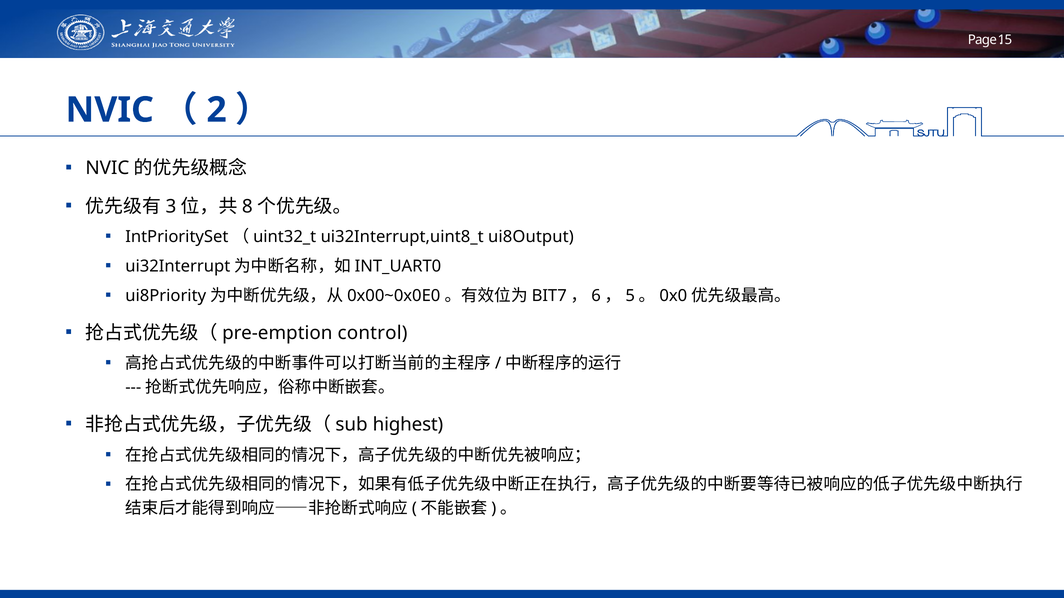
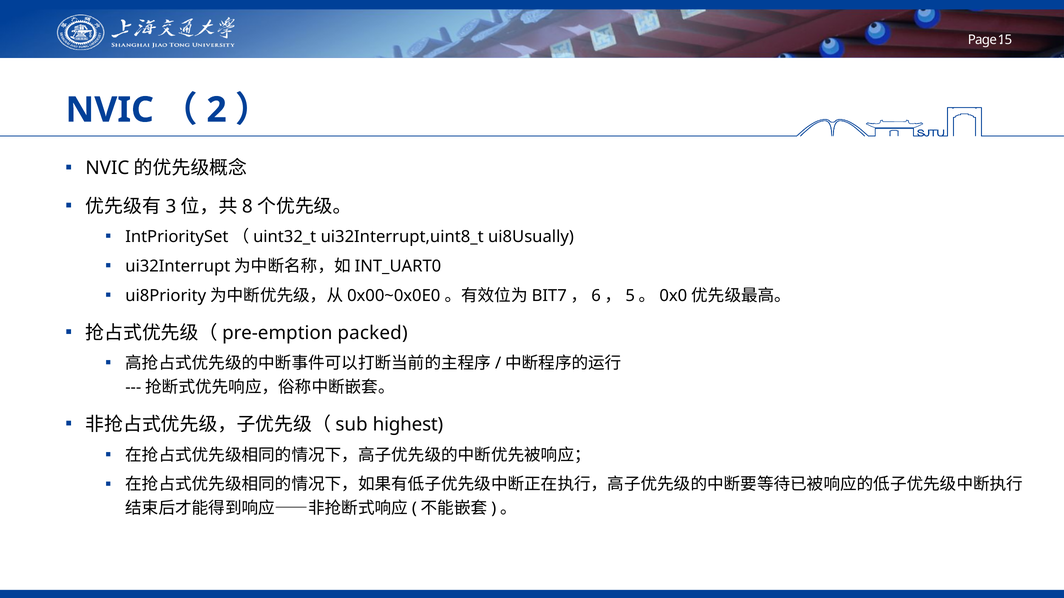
ui8Output: ui8Output -> ui8Usually (531, 237)
control: control -> packed (373, 333)
